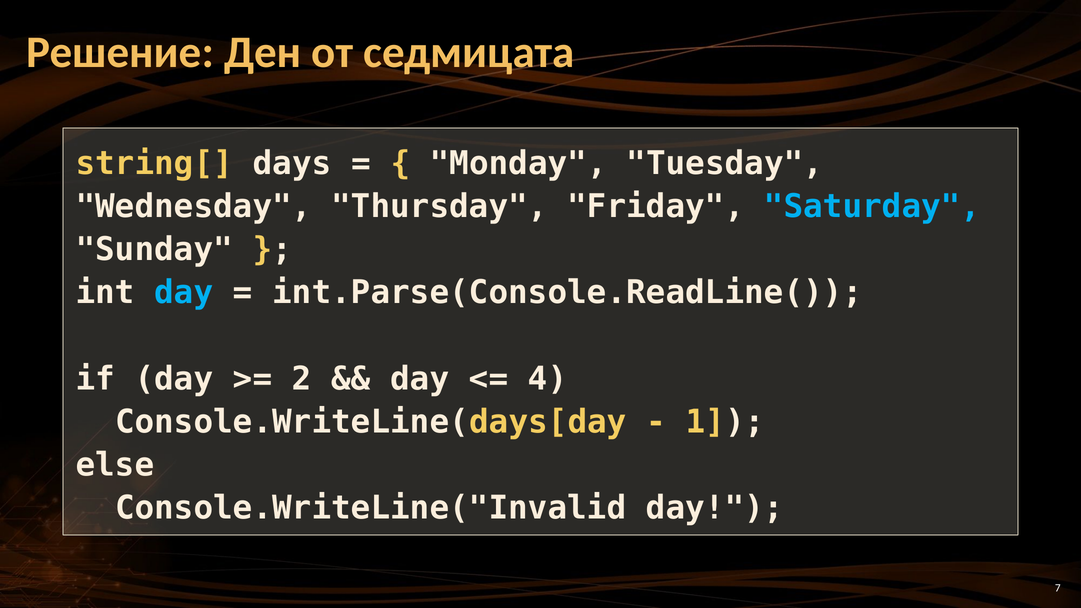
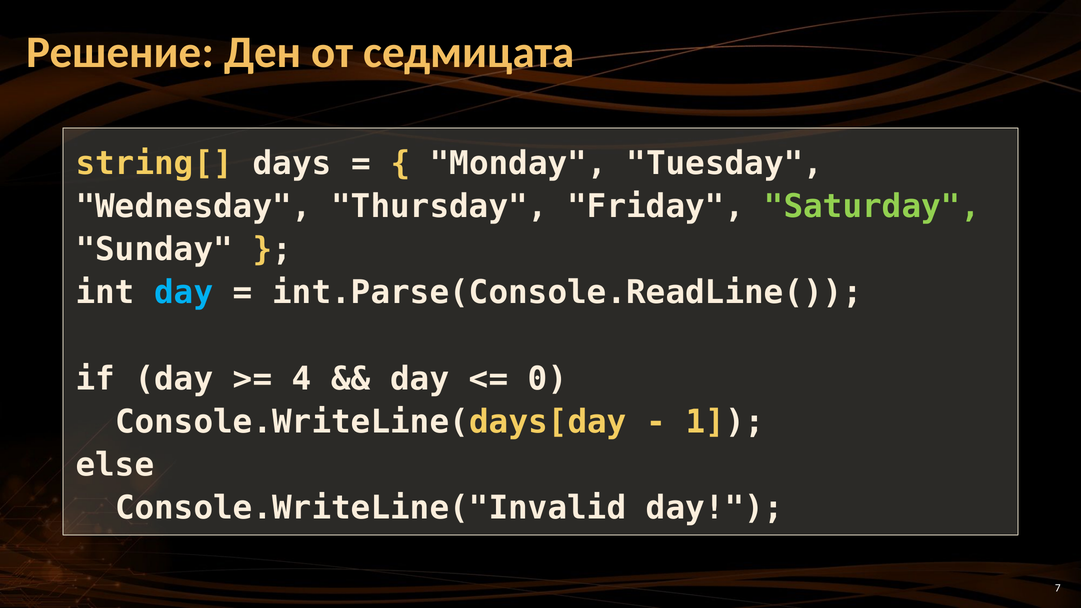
Saturday colour: light blue -> light green (872, 207)
2: 2 -> 4 (302, 379)
4: 4 -> 0 (548, 379)
